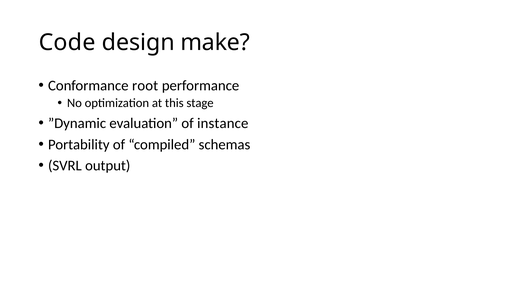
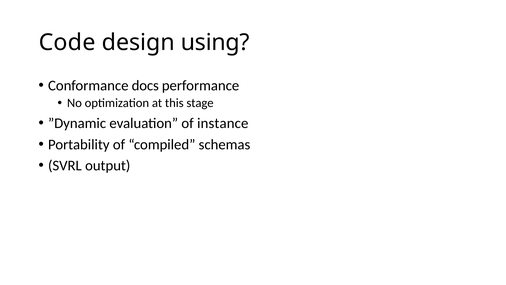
make: make -> using (215, 43)
root: root -> docs (145, 86)
